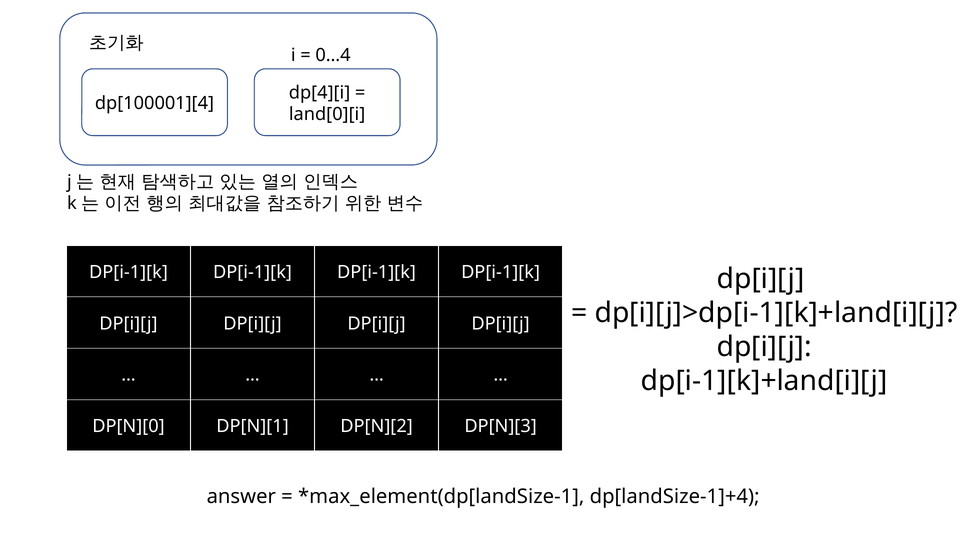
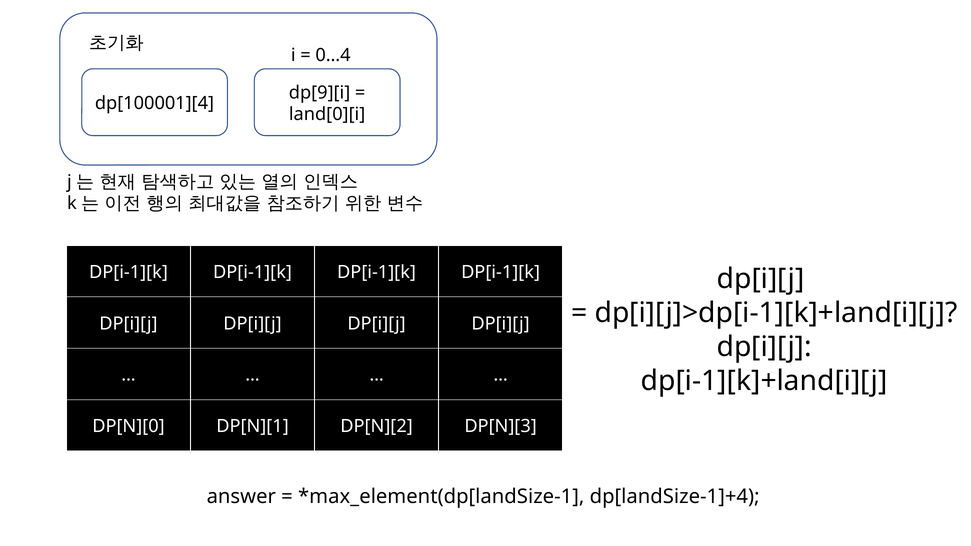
dp[4][i: dp[4][i -> dp[9][i (320, 93)
